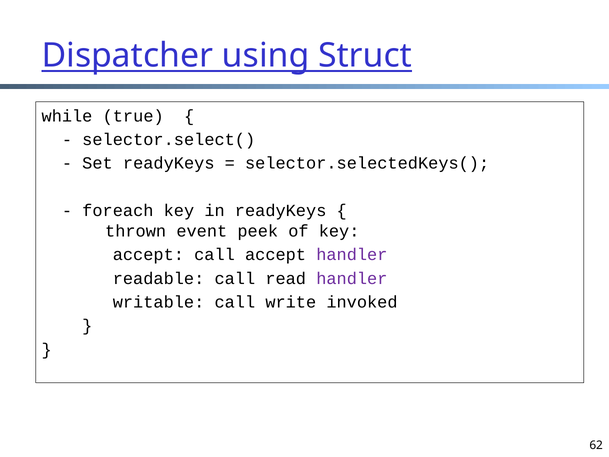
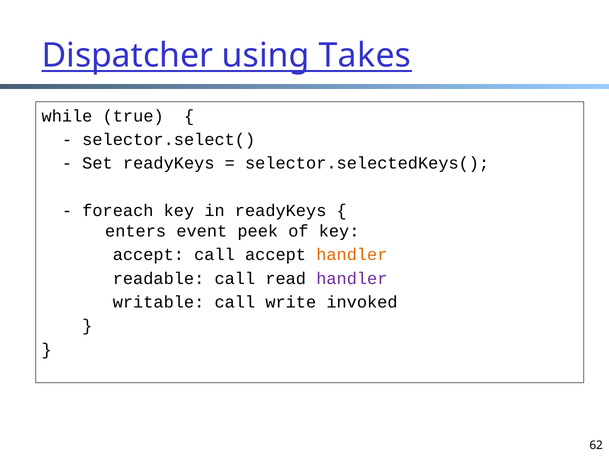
Struct: Struct -> Takes (365, 56)
thrown: thrown -> enters (136, 231)
handler colour: purple -> orange (352, 255)
